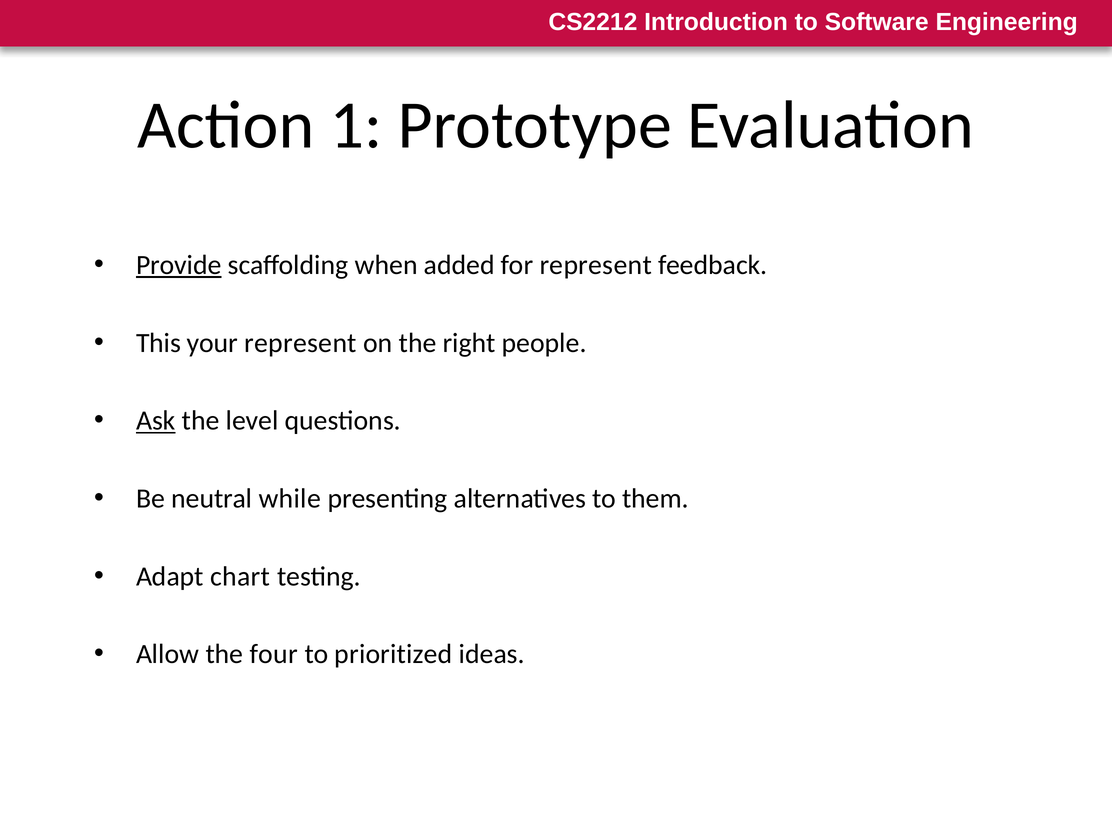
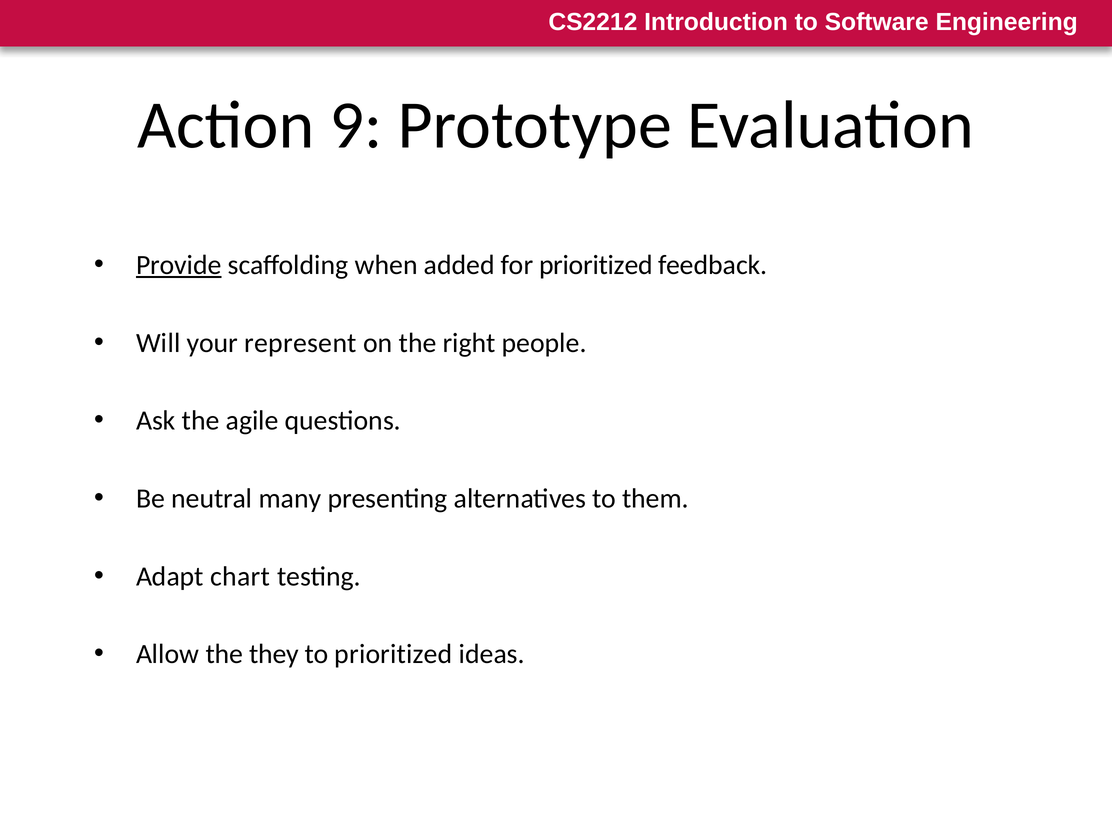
1: 1 -> 9 (356, 125)
for represent: represent -> prioritized (596, 265)
This: This -> Will (158, 343)
Ask underline: present -> none (156, 421)
level: level -> agile (252, 421)
while: while -> many (290, 499)
four: four -> they (274, 654)
